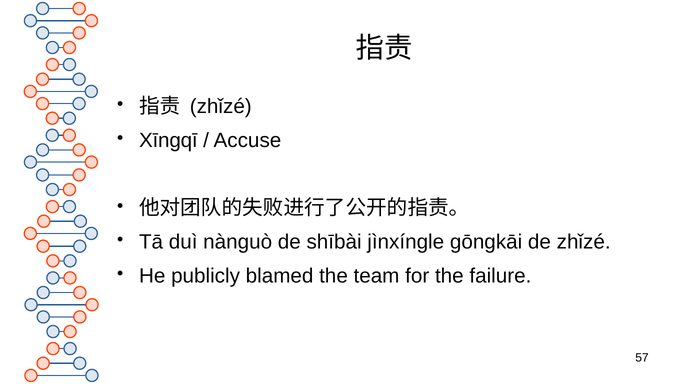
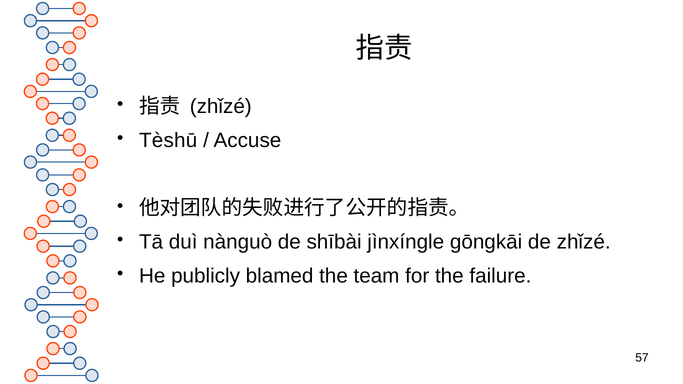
Xīngqī: Xīngqī -> Tèshū (168, 140)
